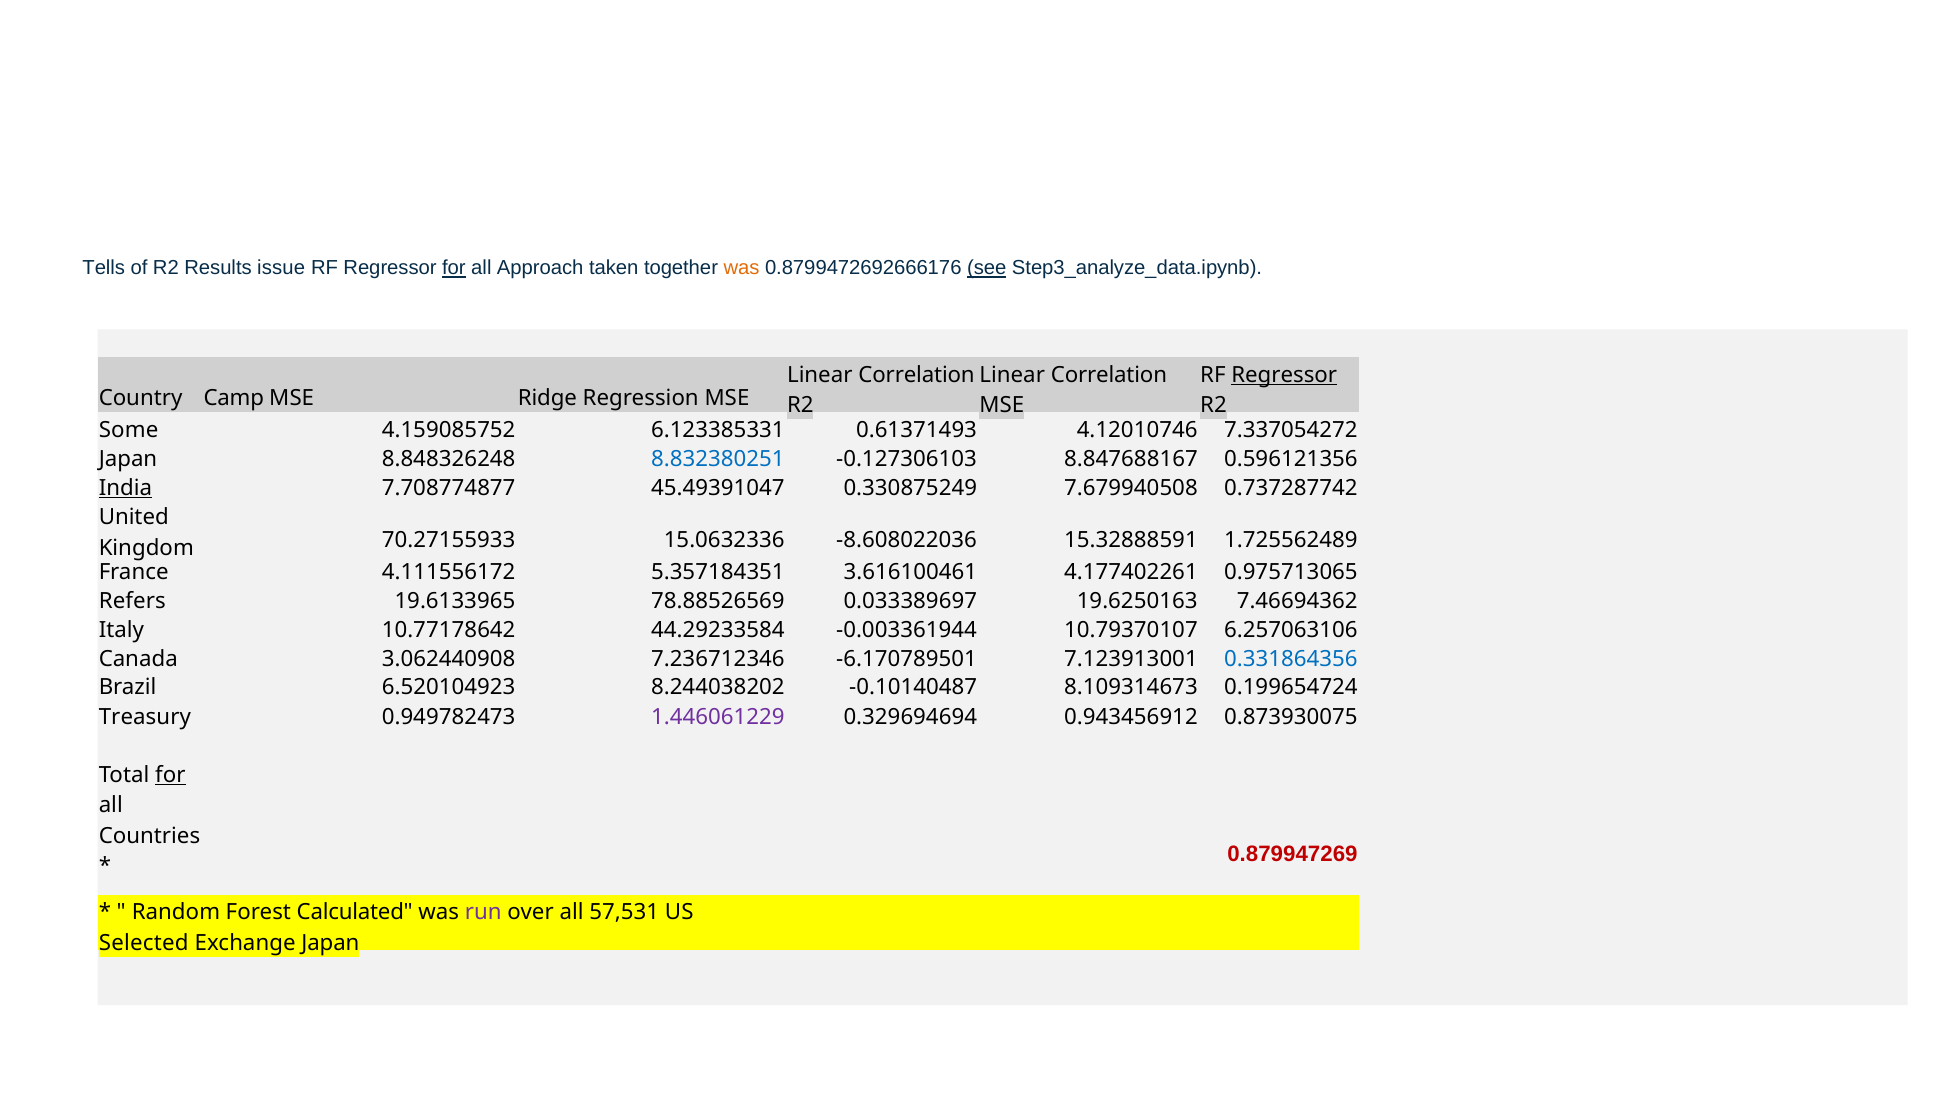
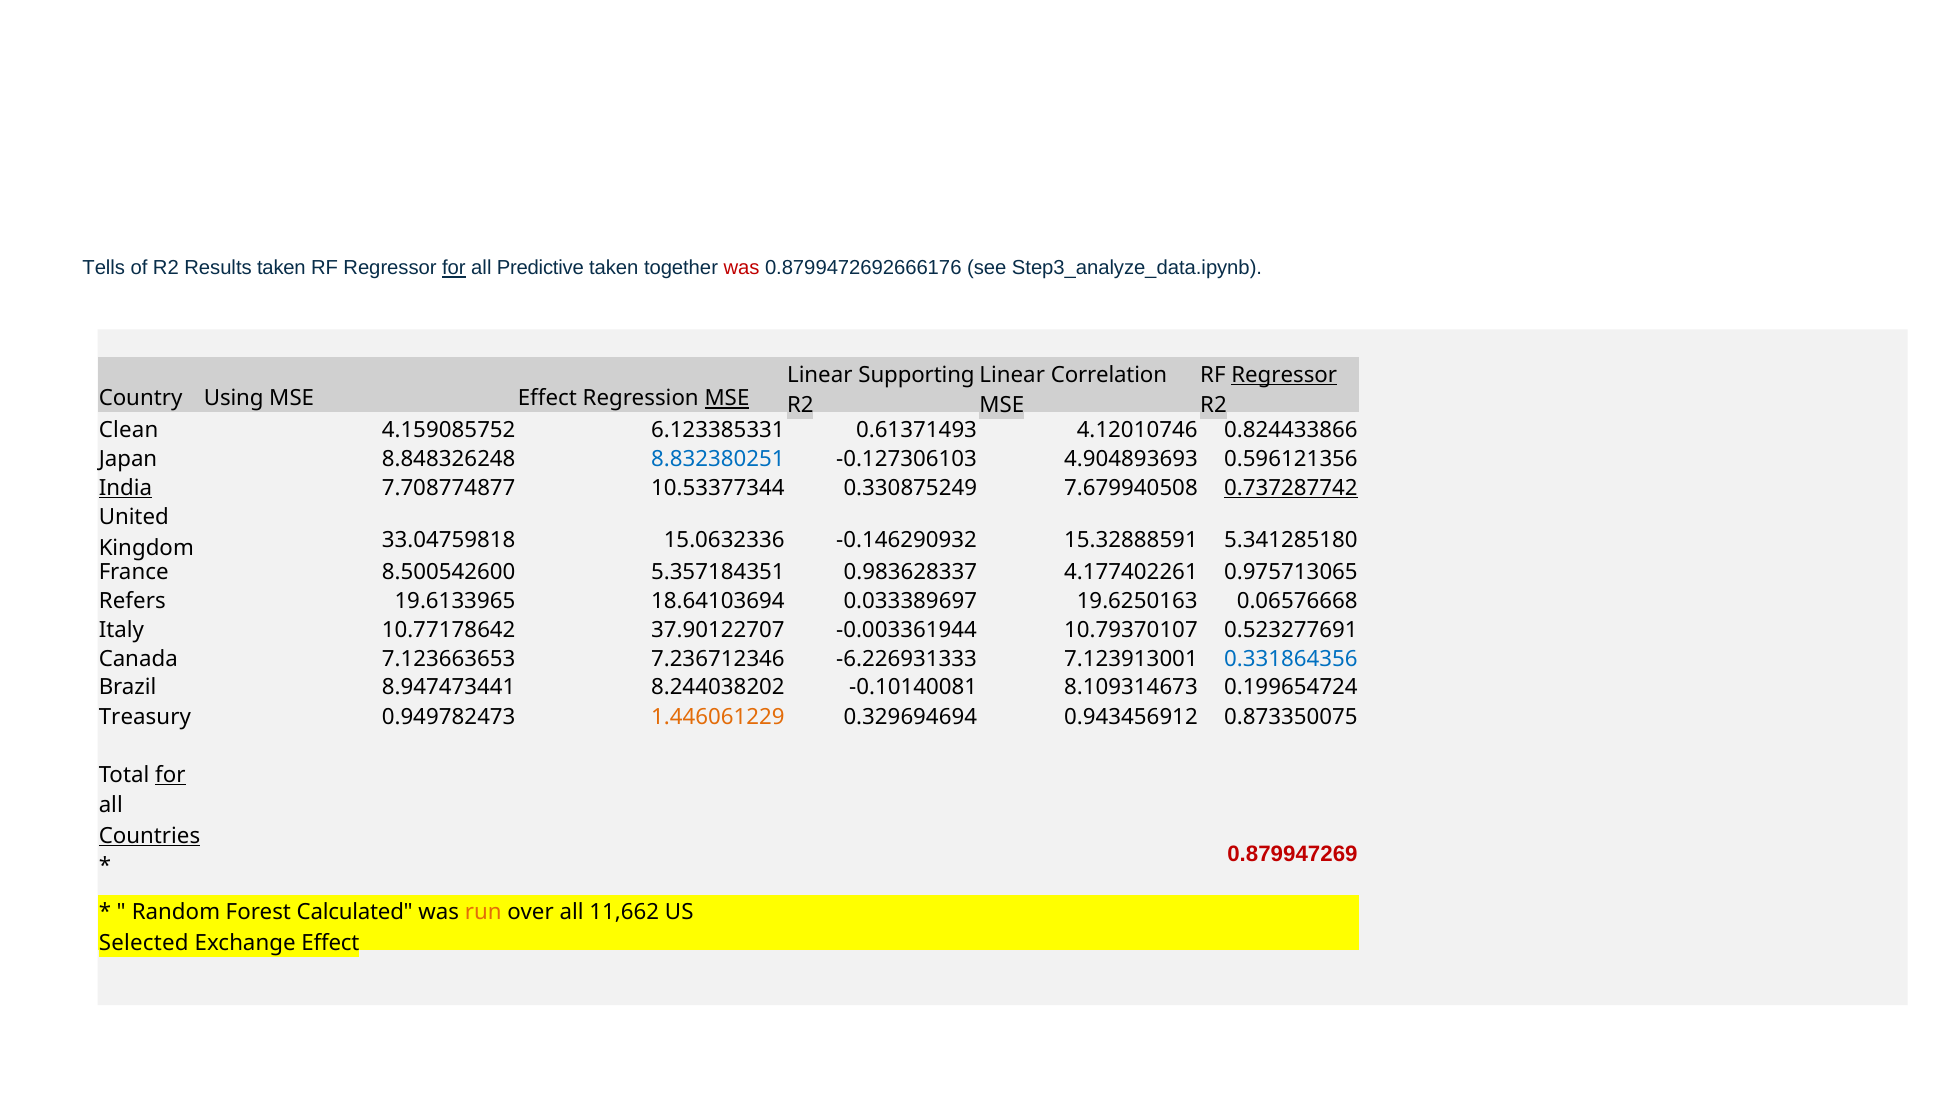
Results issue: issue -> taken (281, 268)
Approach: Approach -> Predictive (540, 268)
was colour: orange -> red (741, 268)
see underline: present -> none (987, 268)
Correlation: Correlation -> Supporting (917, 375)
Camp: Camp -> Using (234, 398)
MSE Ridge: Ridge -> Effect (547, 398)
MSE underline: none -> present (727, 398)
Some: Some -> Clean (129, 430)
7.337054272: 7.337054272 -> 0.824433866 (1291, 430)
8.847688167: 8.847688167 -> 4.904893693 (1131, 459)
45.49391047: 45.49391047 -> 10.53377344 (718, 488)
0.737287742 underline: none -> present (1291, 488)
70.27155933: 70.27155933 -> 33.04759818 (449, 540)
-8.608022036: -8.608022036 -> -0.146290932 (907, 540)
1.725562489: 1.725562489 -> 5.341285180 (1291, 540)
4.111556172: 4.111556172 -> 8.500542600 (449, 572)
3.616100461: 3.616100461 -> 0.983628337 (910, 572)
78.88526569: 78.88526569 -> 18.64103694 (718, 601)
7.46694362: 7.46694362 -> 0.06576668 (1297, 601)
44.29233584: 44.29233584 -> 37.90122707 (718, 630)
6.257063106: 6.257063106 -> 0.523277691 (1291, 630)
3.062440908: 3.062440908 -> 7.123663653 (449, 659)
-6.170789501: -6.170789501 -> -6.226931333 (907, 659)
6.520104923: 6.520104923 -> 8.947473441 (449, 687)
-0.10140487: -0.10140487 -> -0.10140081 (913, 687)
1.446061229 colour: purple -> orange (718, 716)
0.873930075: 0.873930075 -> 0.873350075 (1291, 716)
Countries underline: none -> present (149, 836)
run colour: purple -> orange (483, 912)
57,531: 57,531 -> 11,662 (624, 912)
Exchange Japan: Japan -> Effect (330, 943)
